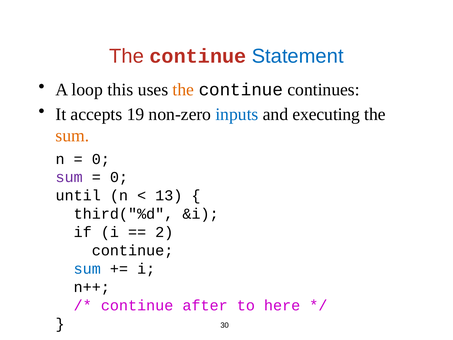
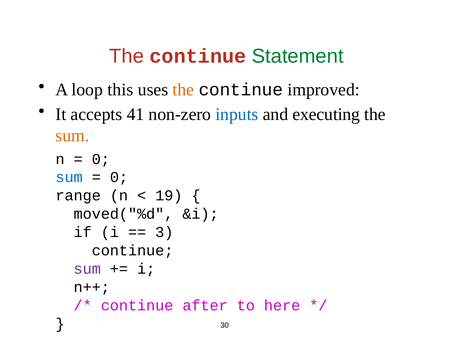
Statement colour: blue -> green (298, 56)
continues: continues -> improved (324, 90)
19: 19 -> 41 (135, 114)
sum colour: purple -> blue (69, 177)
until: until -> range (78, 195)
13: 13 -> 19 (169, 195)
third("%d: third("%d -> moved("%d (124, 214)
2: 2 -> 3 (164, 232)
sum colour: blue -> purple (87, 269)
